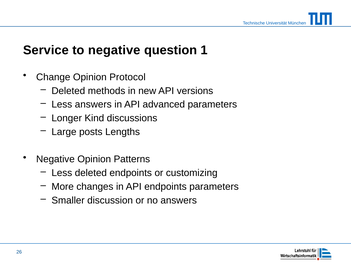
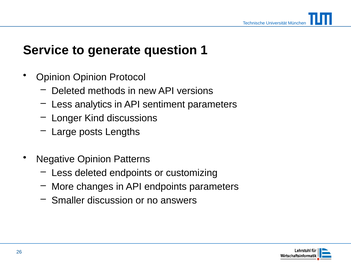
to negative: negative -> generate (114, 50)
Change: Change -> Opinion (53, 77)
Less answers: answers -> analytics (93, 104)
advanced: advanced -> sentiment (164, 104)
